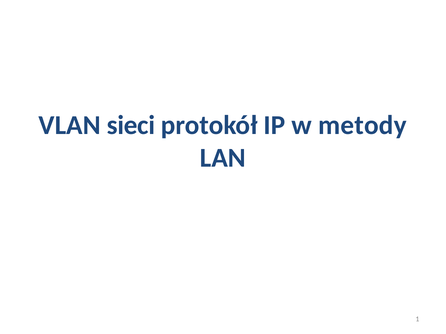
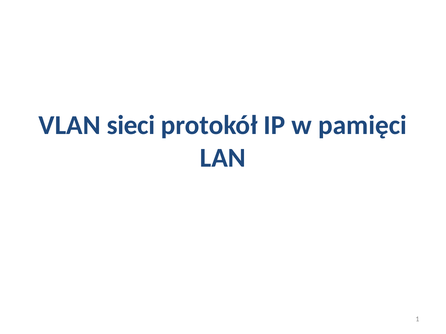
metody: metody -> pamięci (362, 125)
